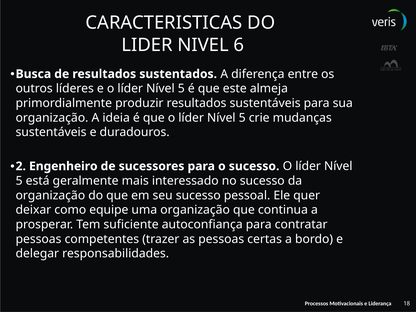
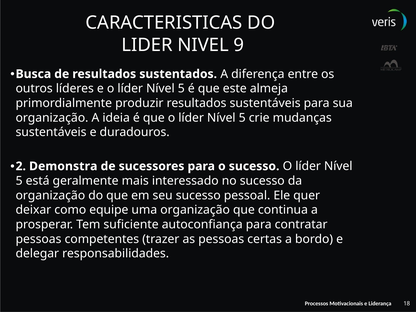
6: 6 -> 9 (239, 45)
Engenheiro: Engenheiro -> Demonstra (63, 166)
